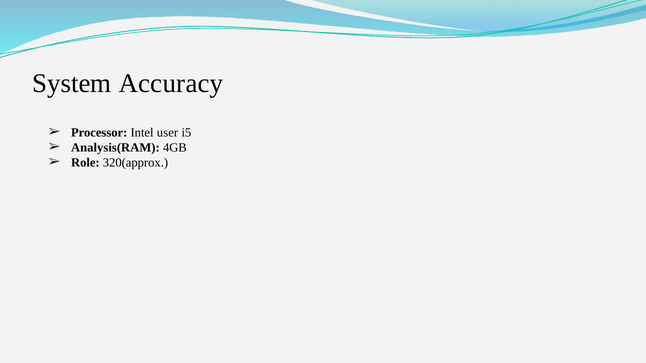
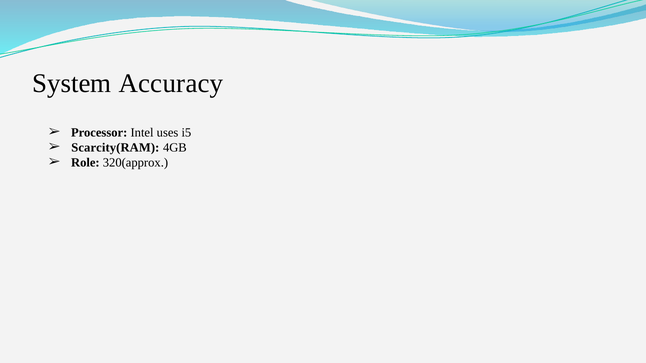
user: user -> uses (168, 133)
Analysis(RAM: Analysis(RAM -> Scarcity(RAM (115, 148)
